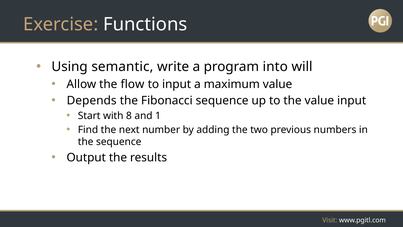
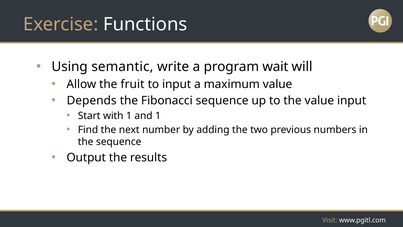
into: into -> wait (275, 67)
flow: flow -> fruit (132, 84)
with 8: 8 -> 1 (129, 116)
